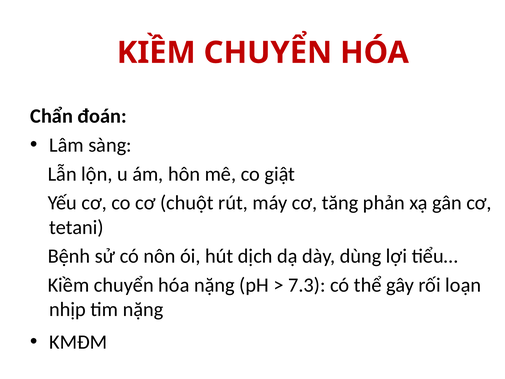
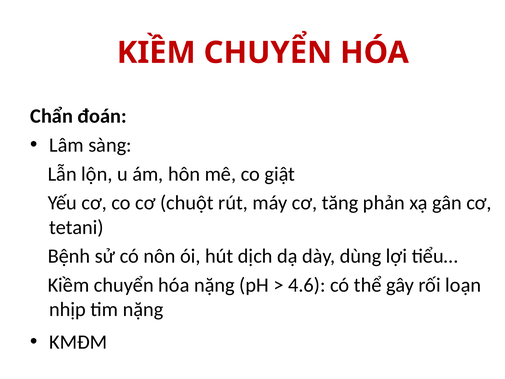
7.3: 7.3 -> 4.6 (307, 285)
